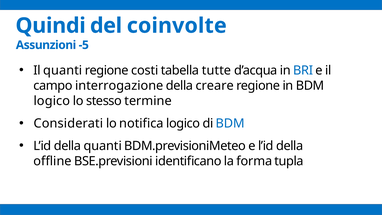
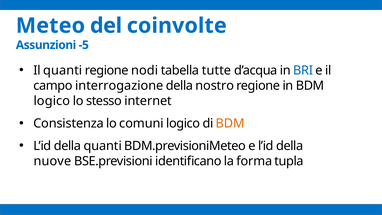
Quindi: Quindi -> Meteo (50, 26)
costi: costi -> nodi (145, 70)
creare: creare -> nostro (215, 86)
termine: termine -> internet (148, 101)
Considerati: Considerati -> Consistenza (69, 123)
notifica: notifica -> comuni (141, 123)
BDM colour: blue -> orange (230, 123)
offline: offline -> nuove (52, 161)
